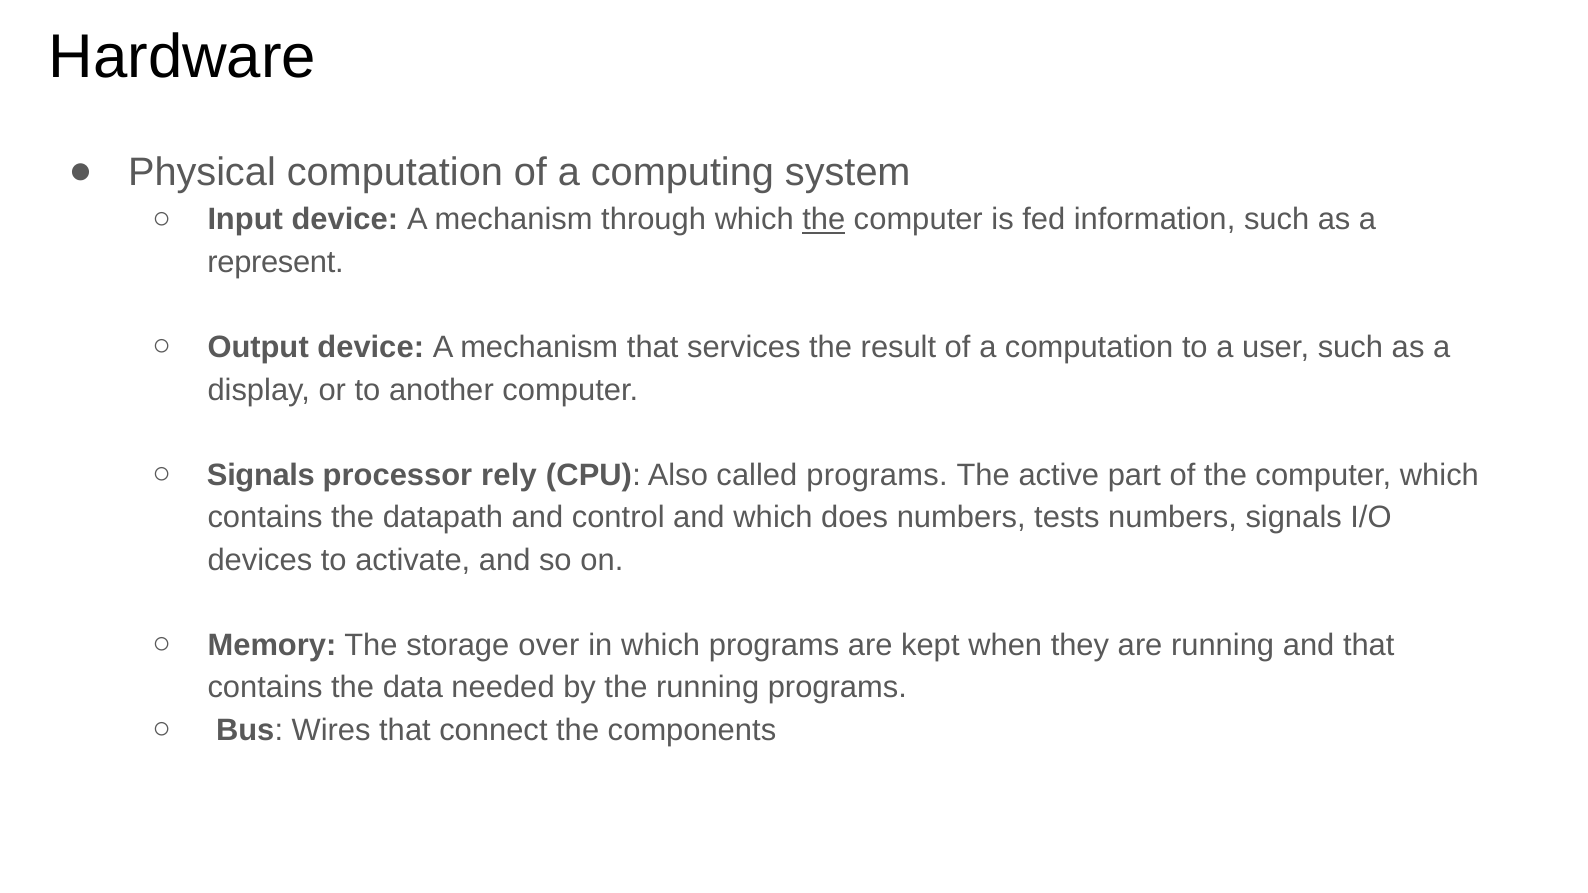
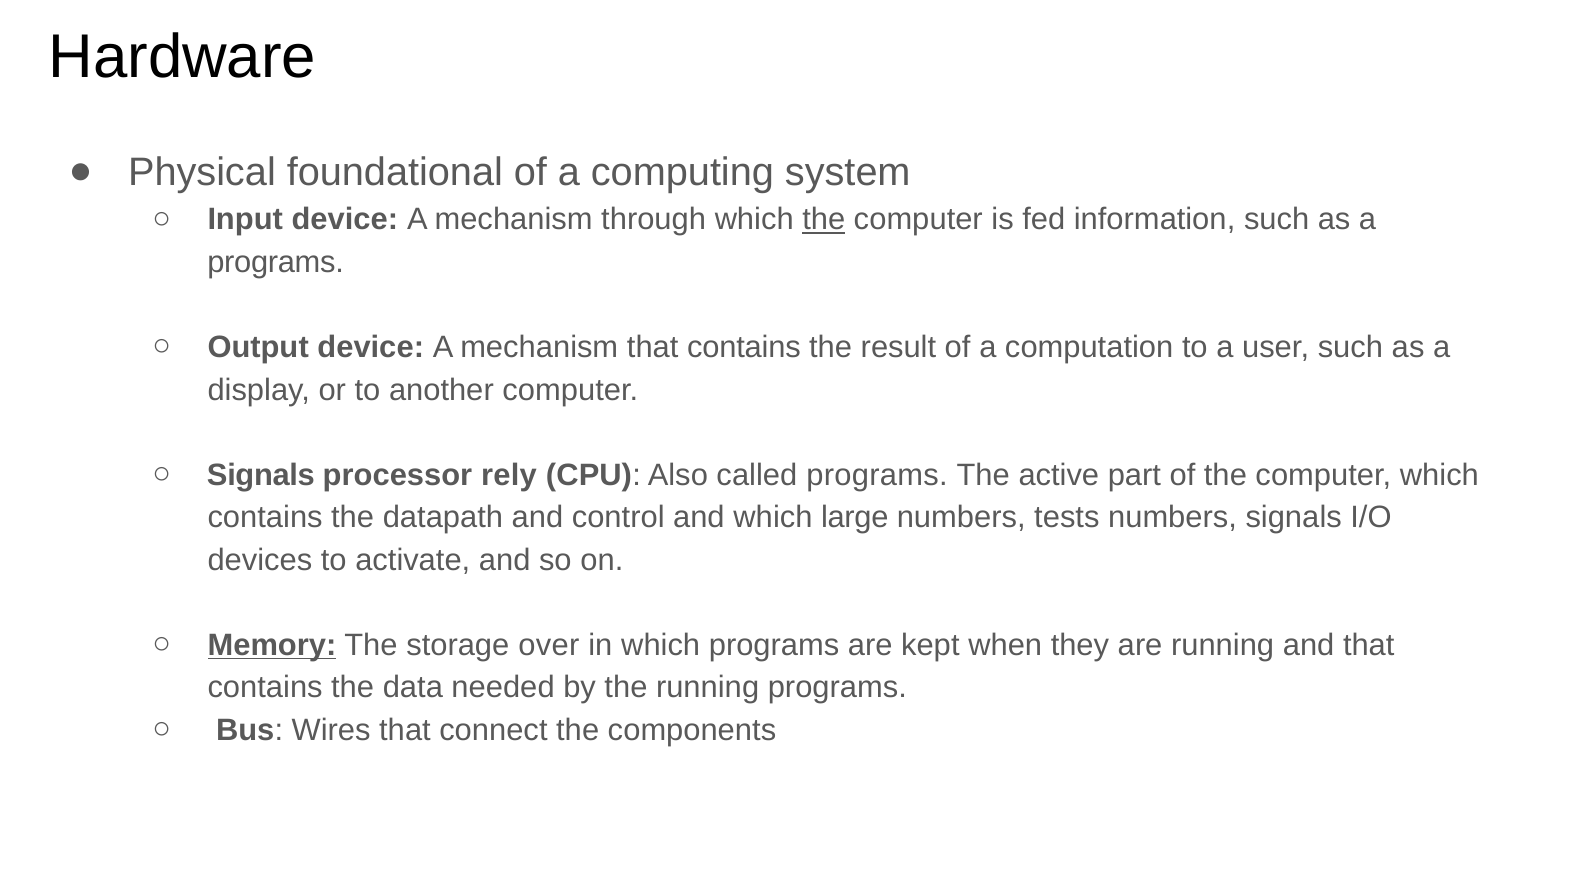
Physical computation: computation -> foundational (395, 172)
represent: represent -> programs (276, 262)
mechanism that services: services -> contains (744, 347)
does: does -> large (855, 518)
Memory underline: none -> present (272, 645)
